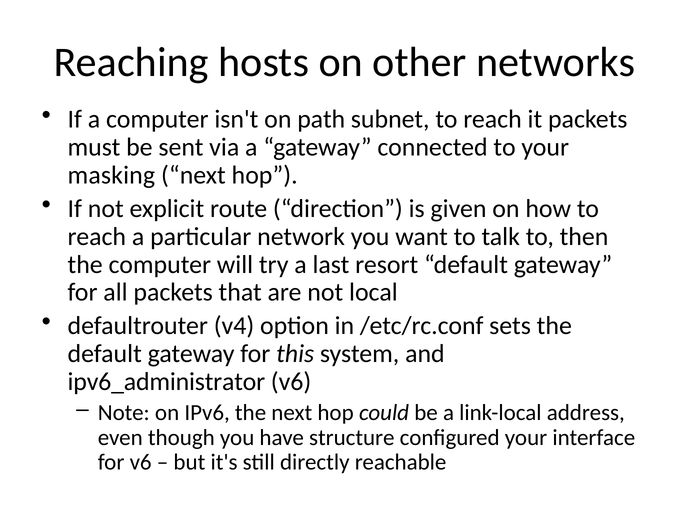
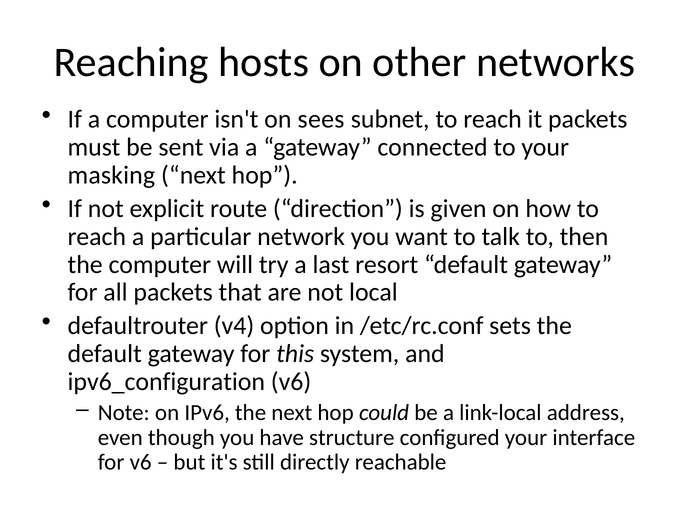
path: path -> sees (321, 119)
ipv6_administrator: ipv6_administrator -> ipv6_configuration (166, 382)
